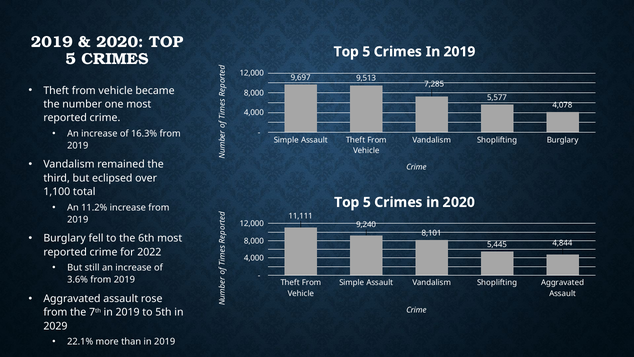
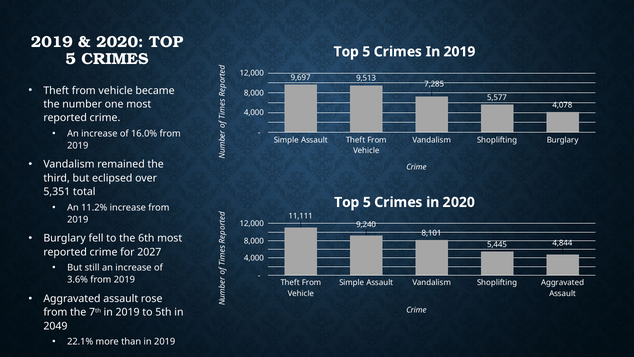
16.3%: 16.3% -> 16.0% (144, 133)
1,100: 1,100 -> 5,351 (57, 192)
2022: 2022 -> 2027 (149, 252)
2029: 2029 -> 2049 (55, 326)
